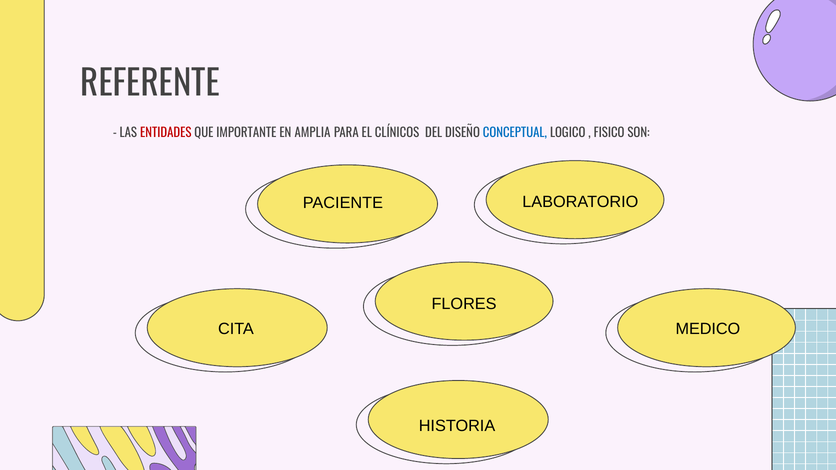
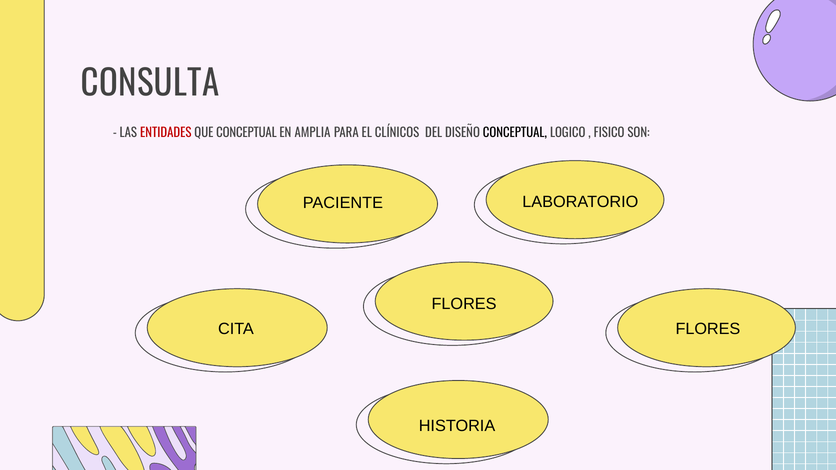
REFERENTE: REFERENTE -> CONSULTA (150, 84)
QUE IMPORTANTE: IMPORTANTE -> CONCEPTUAL (246, 133)
CONCEPTUAL colour: blue -> black (515, 133)
MEDICO: MEDICO -> FLORES (708, 329)
